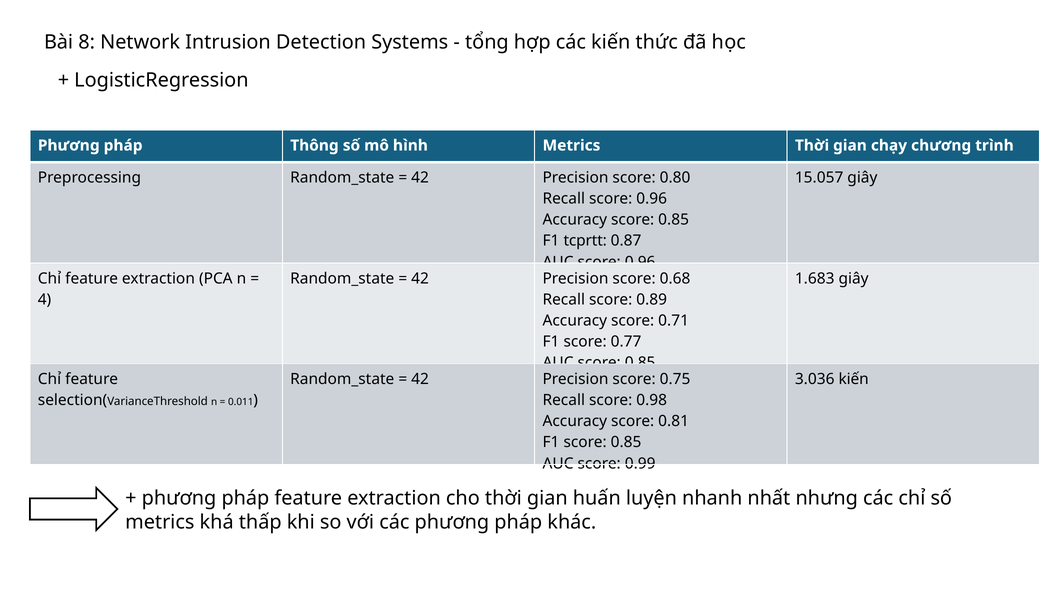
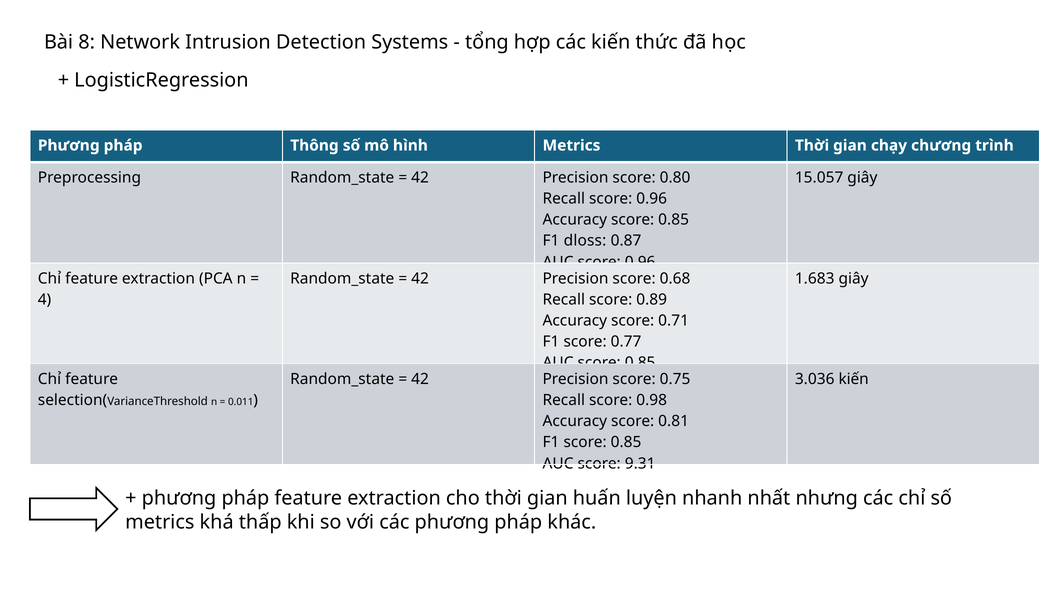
tcprtt: tcprtt -> dloss (585, 241)
0.99: 0.99 -> 9.31 (640, 464)
